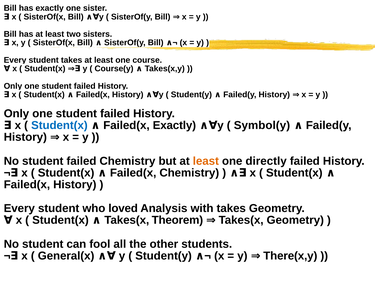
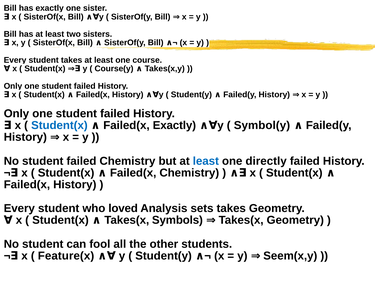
least colour: orange -> blue (206, 161)
with: with -> sets (202, 209)
Theorem: Theorem -> Symbols (177, 220)
General(x: General(x -> Feature(x (66, 256)
There(x,y: There(x,y -> Seem(x,y (290, 256)
